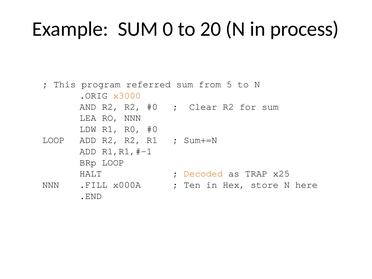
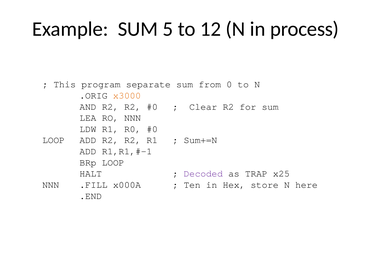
0: 0 -> 5 (168, 29)
20: 20 -> 12 (211, 29)
referred: referred -> separate (148, 84)
5: 5 -> 0 (229, 84)
Decoded colour: orange -> purple (203, 174)
